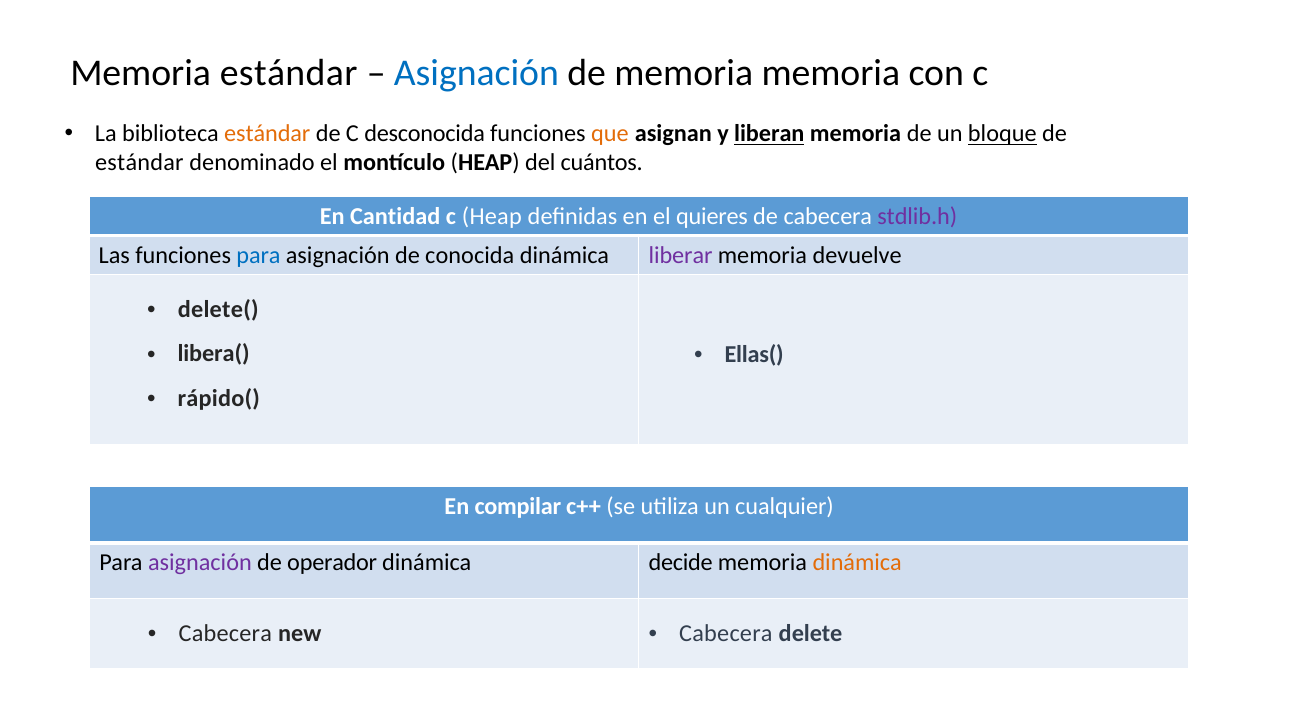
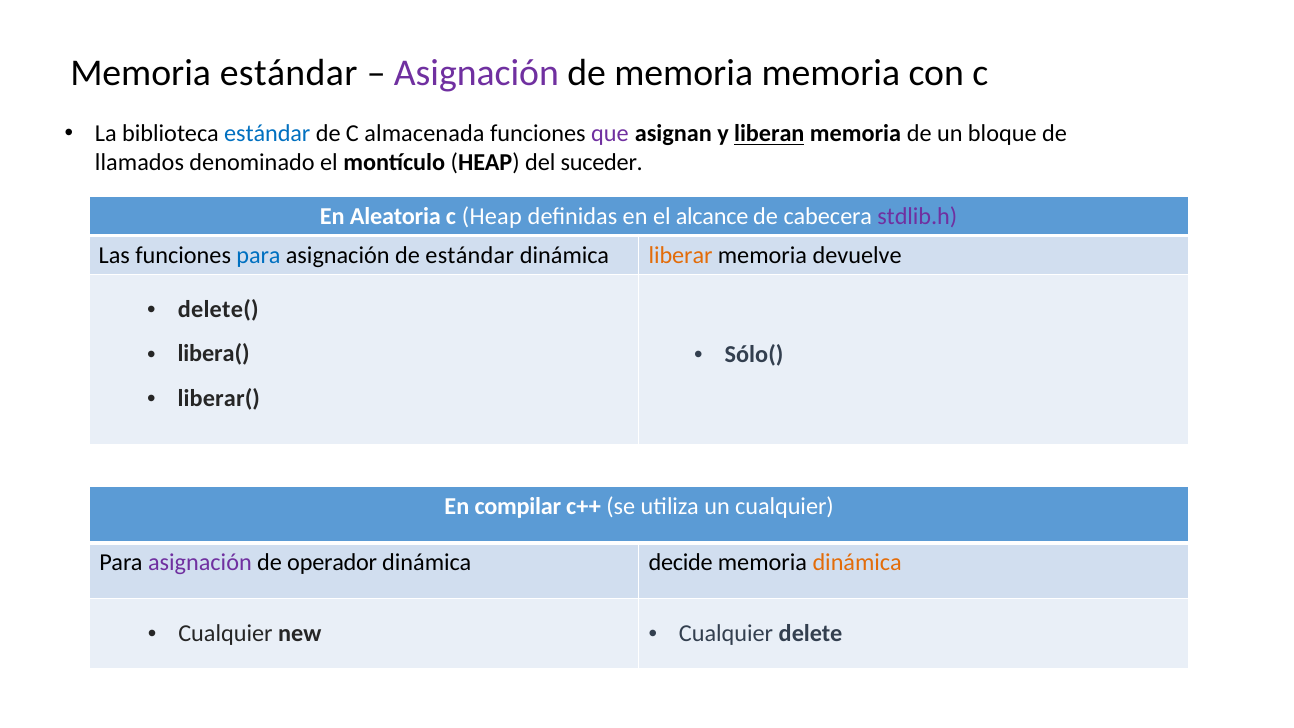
Asignación colour: blue -> purple (476, 73)
estándar colour: orange -> blue (267, 134)
desconocida: desconocida -> almacenada (424, 134)
que colour: orange -> purple (610, 134)
bloque underline: present -> none (1002, 134)
estándar: estándar -> llamados (140, 163)
cuántos: cuántos -> suceder (602, 163)
Cantidad: Cantidad -> Aleatoria (395, 216)
quieres: quieres -> alcance (712, 216)
de conocida: conocida -> estándar (470, 255)
liberar colour: purple -> orange (681, 255)
Ellas(: Ellas( -> Sólo( (754, 354)
rápido(: rápido( -> liberar( (219, 398)
Cabecera: Cabecera -> Cualquier (225, 634)
Cabecera: Cabecera -> Cualquier (726, 634)
